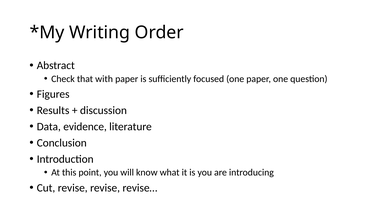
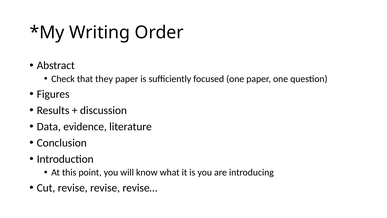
with: with -> they (104, 79)
